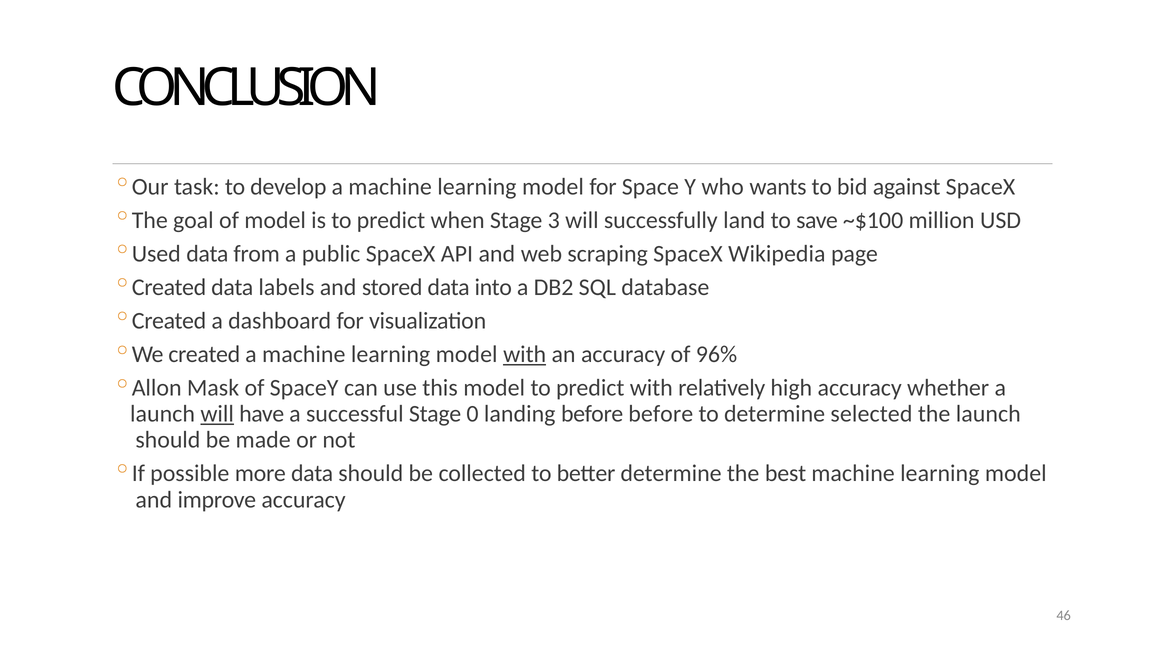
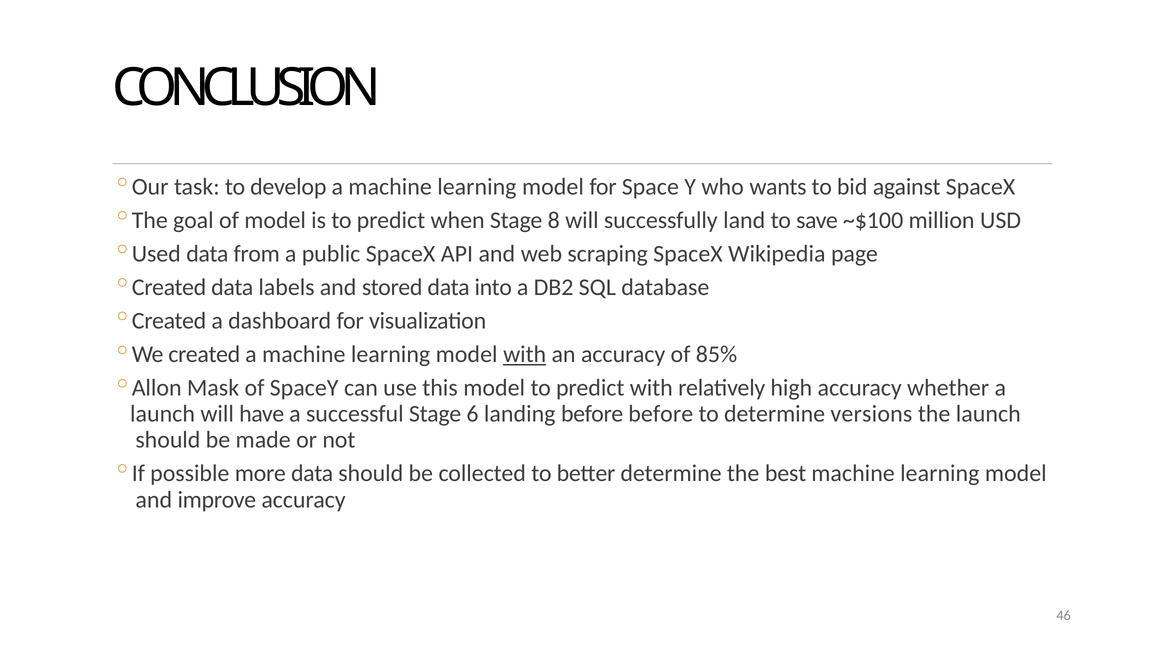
3: 3 -> 8 (554, 220)
96%: 96% -> 85% (717, 354)
will underline: present -> none (217, 414)
0: 0 -> 6 (472, 414)
selected: selected -> versions (871, 414)
